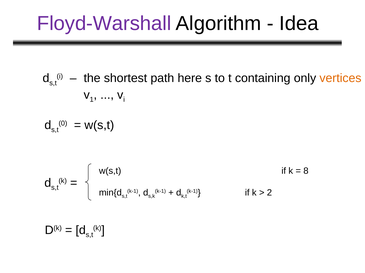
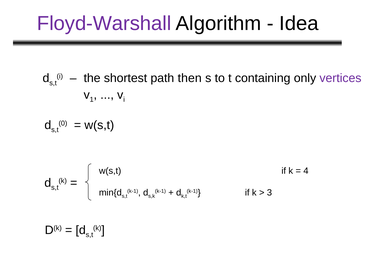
here: here -> then (190, 78)
vertices colour: orange -> purple (340, 78)
8: 8 -> 4 (306, 171)
2: 2 -> 3 (269, 193)
